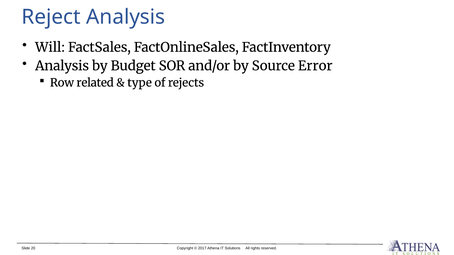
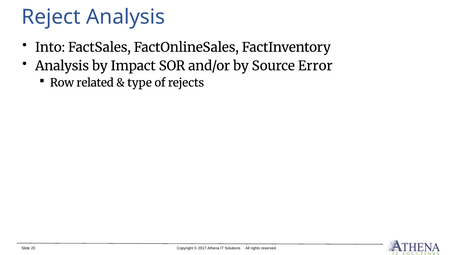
Will: Will -> Into (50, 47)
Budget: Budget -> Impact (133, 66)
